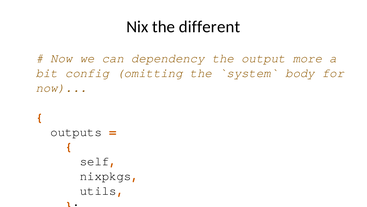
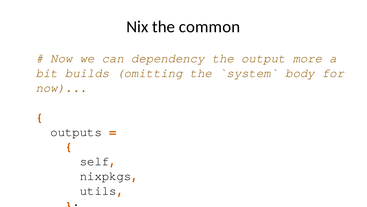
different: different -> common (210, 27)
config: config -> builds (87, 73)
